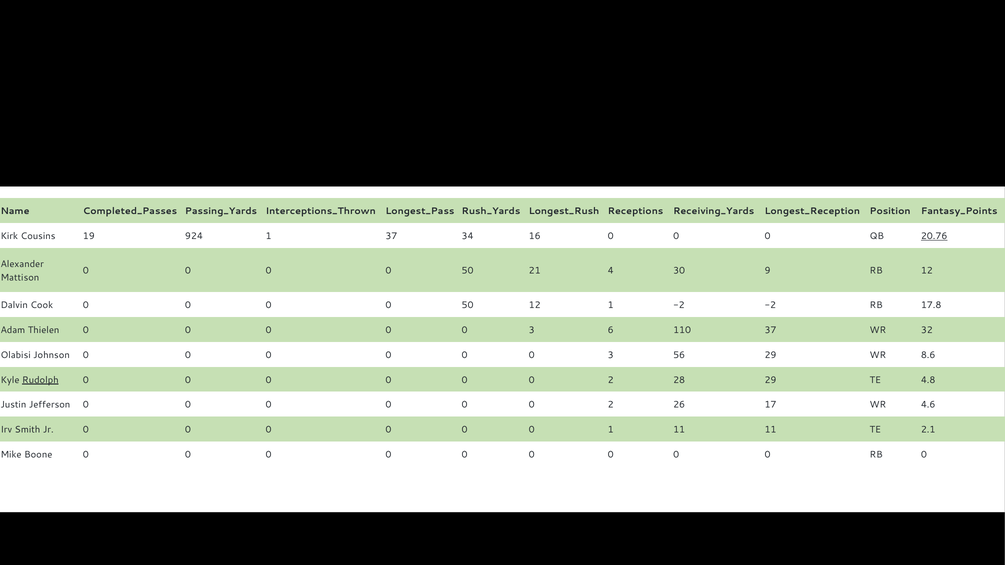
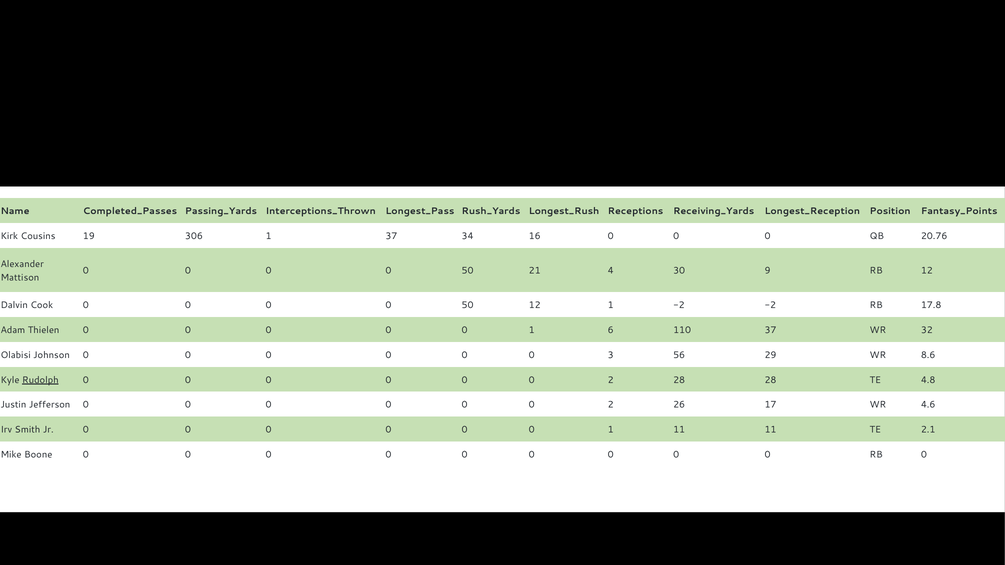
924: 924 -> 306 (194, 236)
20.76 underline: present -> none (934, 236)
3: 3 -> 1 (532, 330)
28 29: 29 -> 28 (770, 380)
